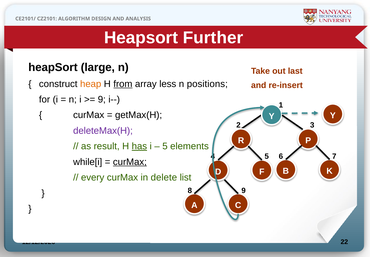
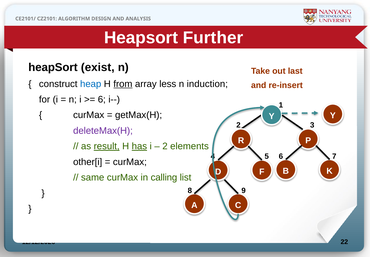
large: large -> exist (98, 67)
heap colour: orange -> blue (91, 84)
positions: positions -> induction (207, 84)
9: 9 -> 6 (102, 99)
result underline: none -> present (107, 146)
5: 5 -> 2 (165, 146)
while[i: while[i -> other[i (88, 161)
curMax underline: present -> none (130, 161)
every: every -> same (93, 177)
delete: delete -> calling (164, 177)
